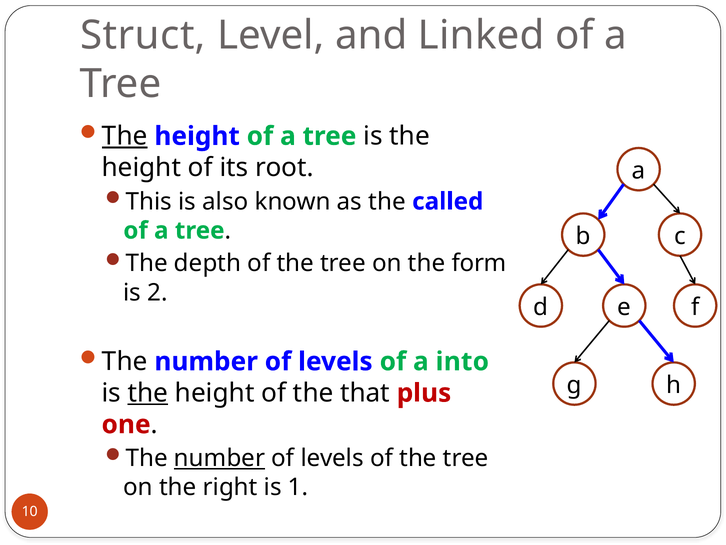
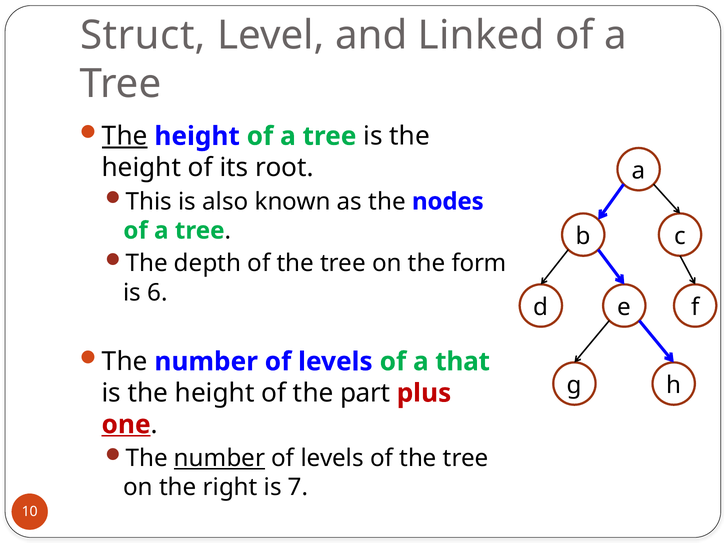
called: called -> nodes (448, 201)
2: 2 -> 6 (158, 292)
into: into -> that (463, 361)
the underline: present -> none (148, 393)
that: that -> part (365, 393)
one underline: none -> present (126, 424)
1: 1 -> 7 (298, 487)
